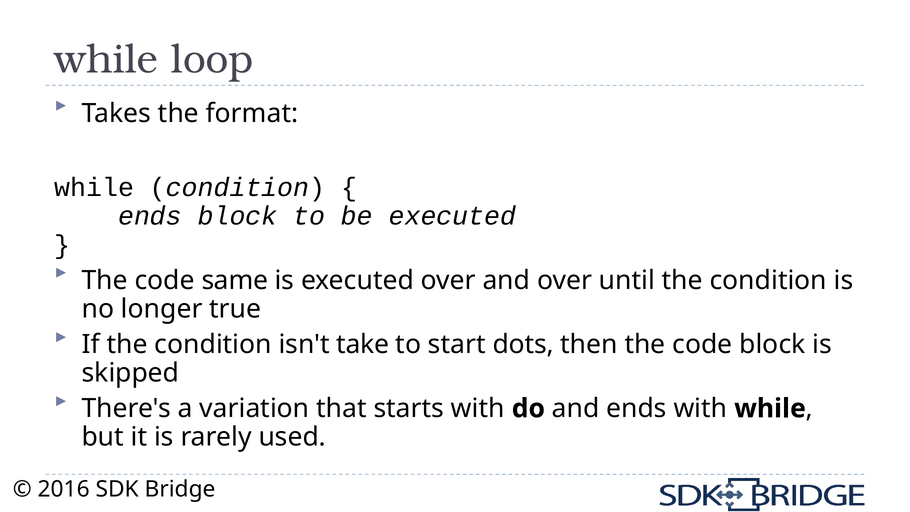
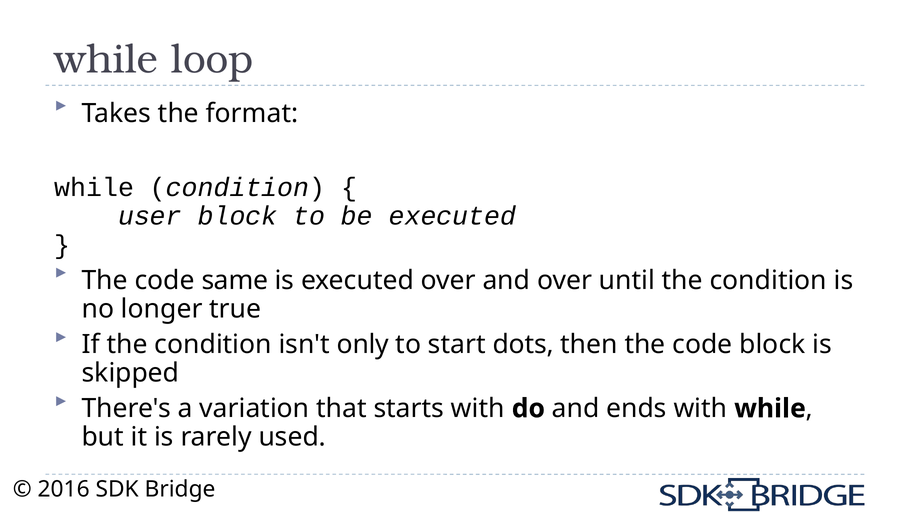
ends: ends -> user (150, 216)
take: take -> only (363, 344)
